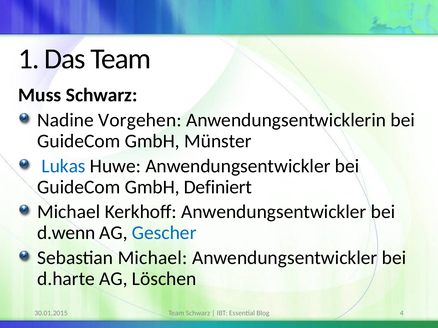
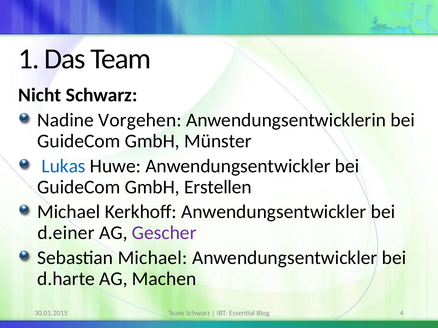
Muss: Muss -> Nicht (40, 95)
Definiert: Definiert -> Erstellen (218, 187)
d.wenn: d.wenn -> d.einer (66, 233)
Gescher colour: blue -> purple (164, 233)
Löschen: Löschen -> Machen (164, 279)
